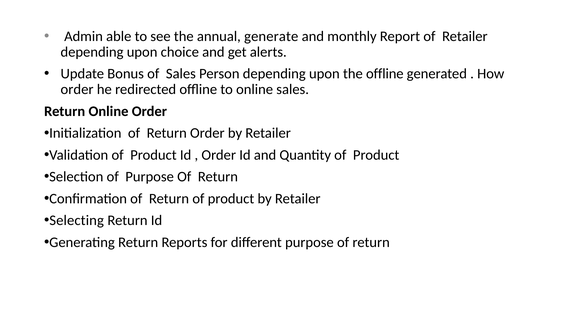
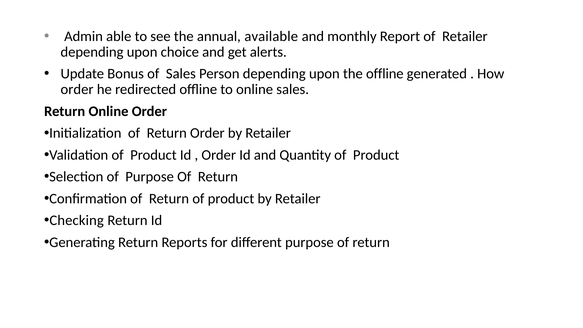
generate: generate -> available (271, 36)
Selecting: Selecting -> Checking (77, 220)
